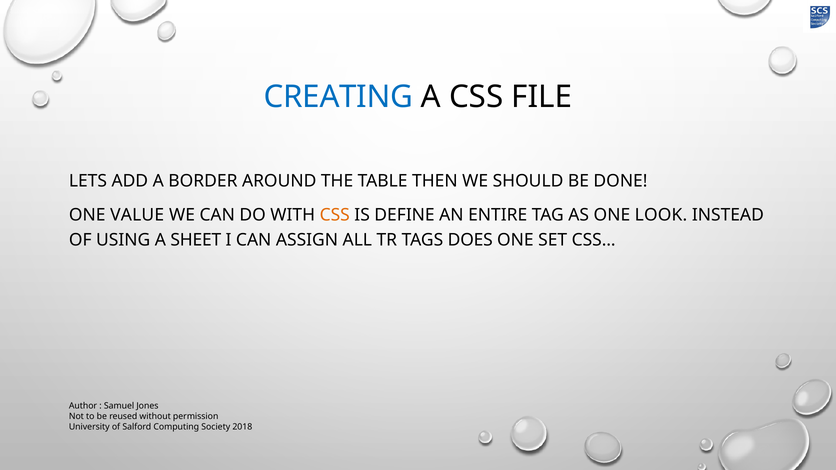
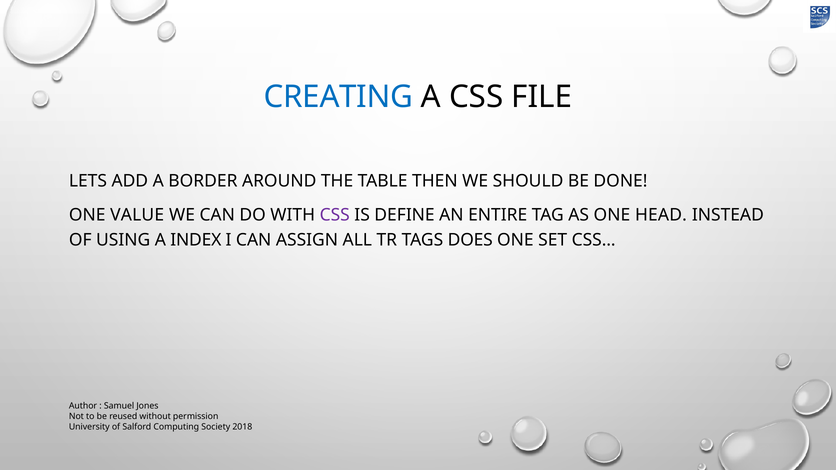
CSS colour: orange -> purple (335, 215)
LOOK: LOOK -> HEAD (661, 215)
SHEET: SHEET -> INDEX (196, 240)
